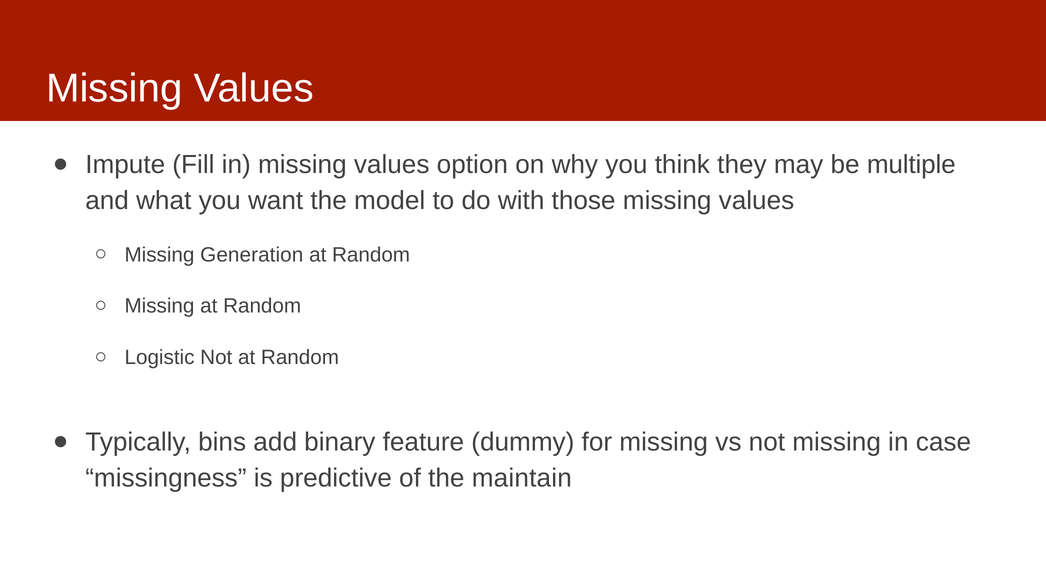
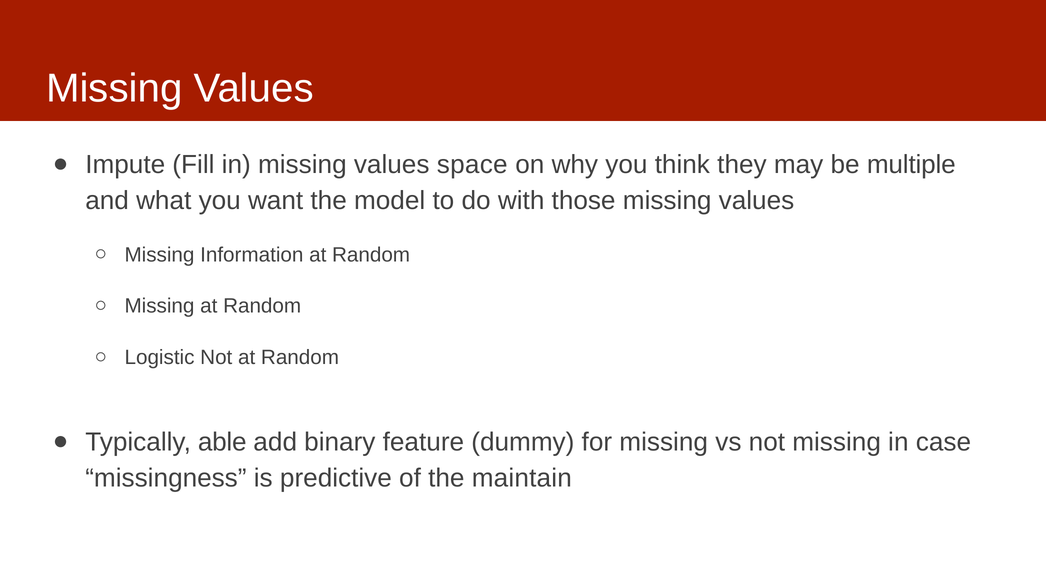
option: option -> space (472, 165)
Generation: Generation -> Information (252, 255)
bins: bins -> able (222, 442)
